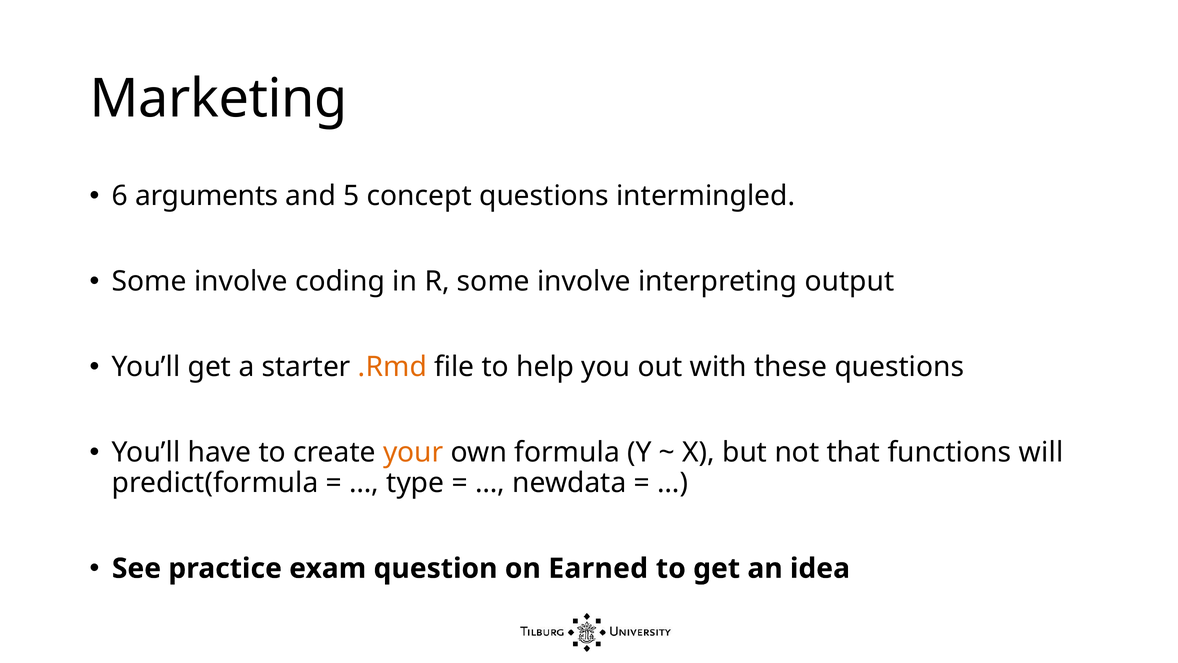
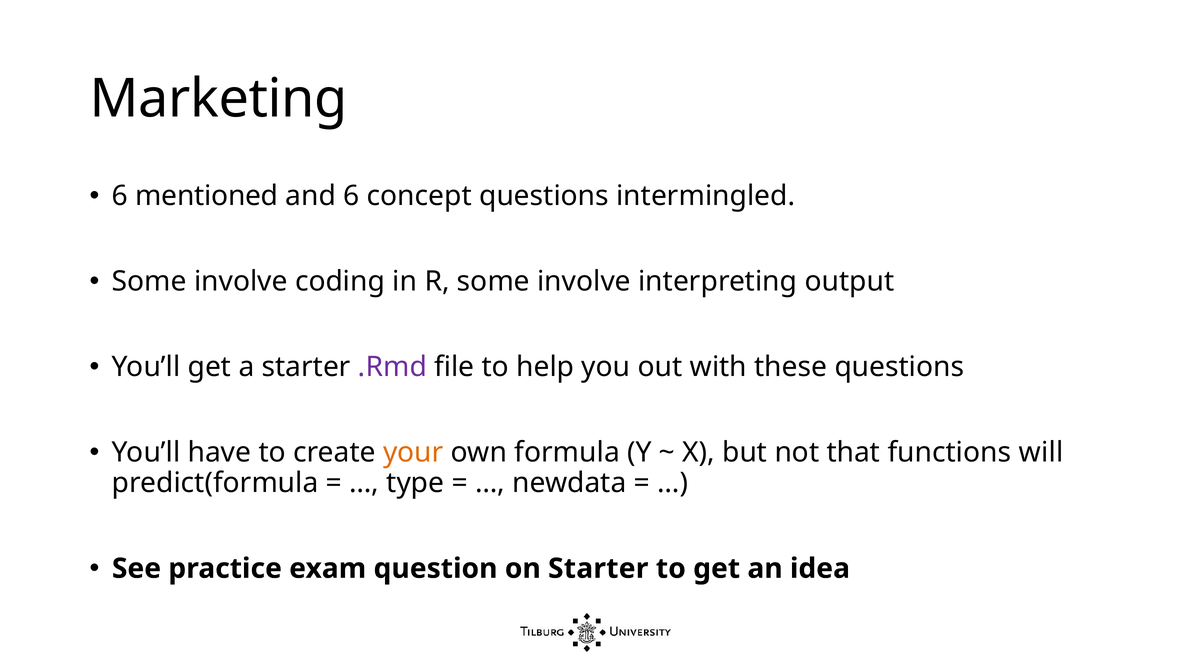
arguments: arguments -> mentioned (207, 196)
and 5: 5 -> 6 (351, 196)
.Rmd colour: orange -> purple (392, 367)
on Earned: Earned -> Starter (598, 568)
